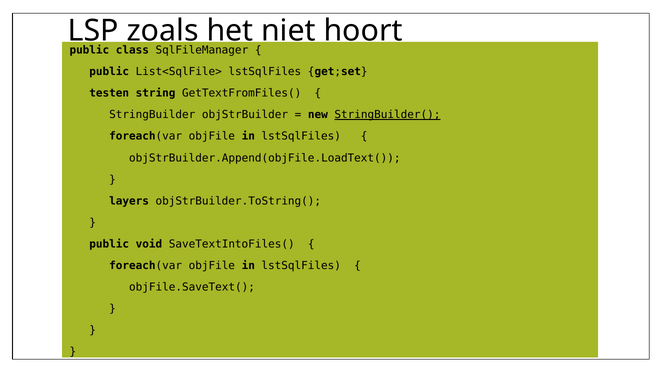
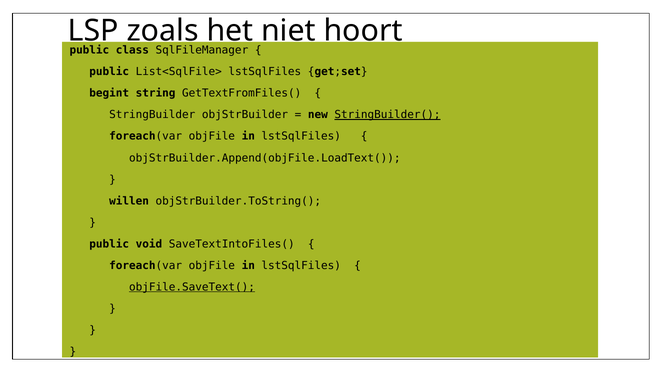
testen: testen -> begint (109, 93)
layers: layers -> willen (129, 201)
objFile.SaveText( underline: none -> present (192, 287)
